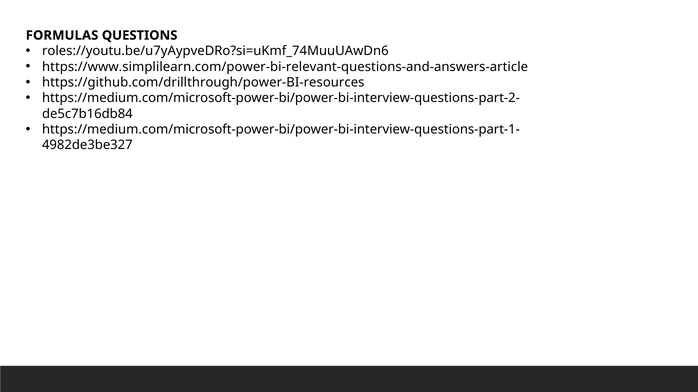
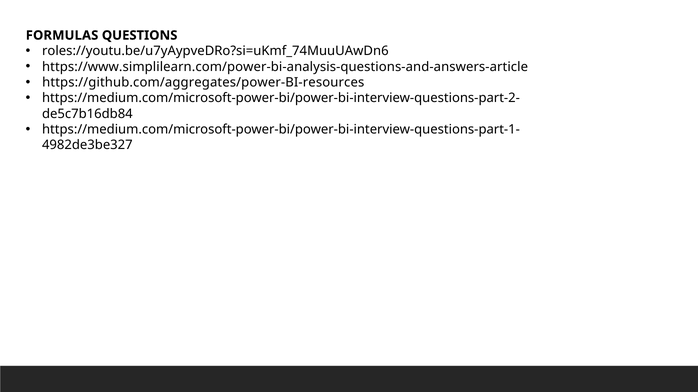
https://www.simplilearn.com/power-bi-relevant-questions-and-answers-article: https://www.simplilearn.com/power-bi-relevant-questions-and-answers-article -> https://www.simplilearn.com/power-bi-analysis-questions-and-answers-article (285, 67)
https://github.com/drillthrough/power-BI-resources: https://github.com/drillthrough/power-BI-resources -> https://github.com/aggregates/power-BI-resources (203, 83)
